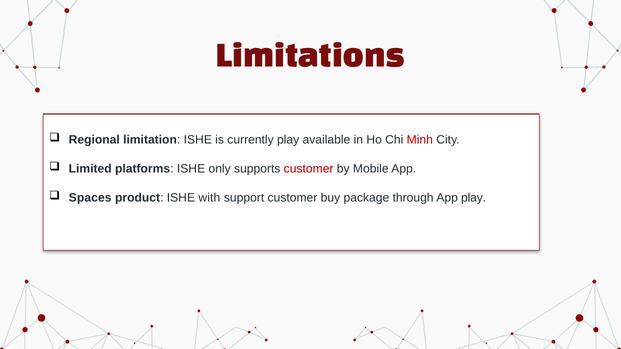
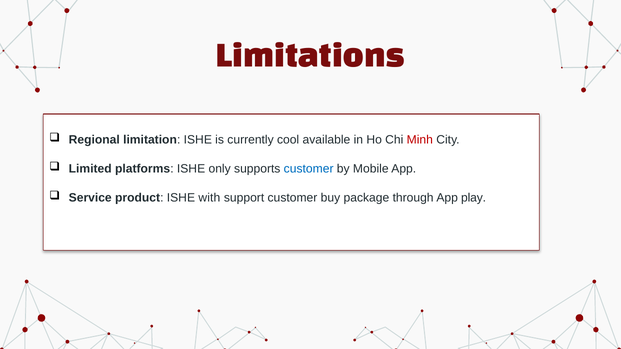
currently play: play -> cool (288, 140)
customer colour: red -> blue (309, 169)
Spaces: Spaces -> Service (90, 198)
